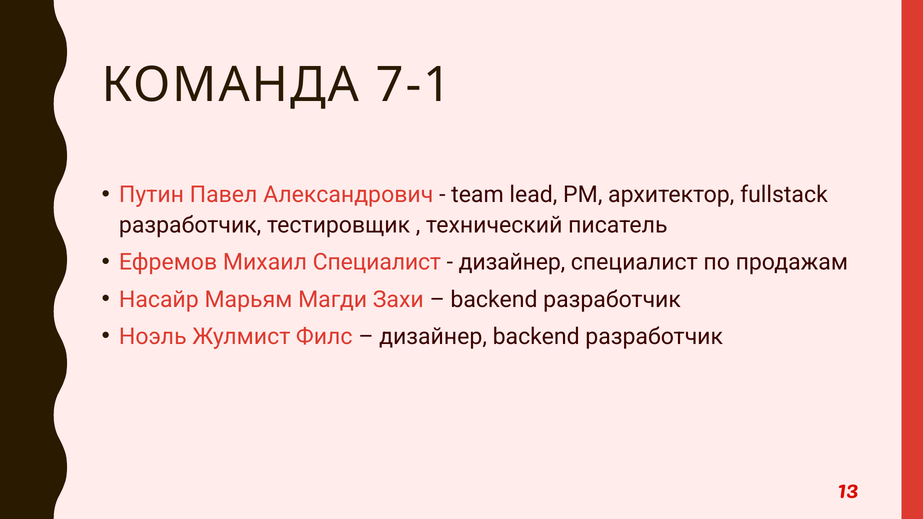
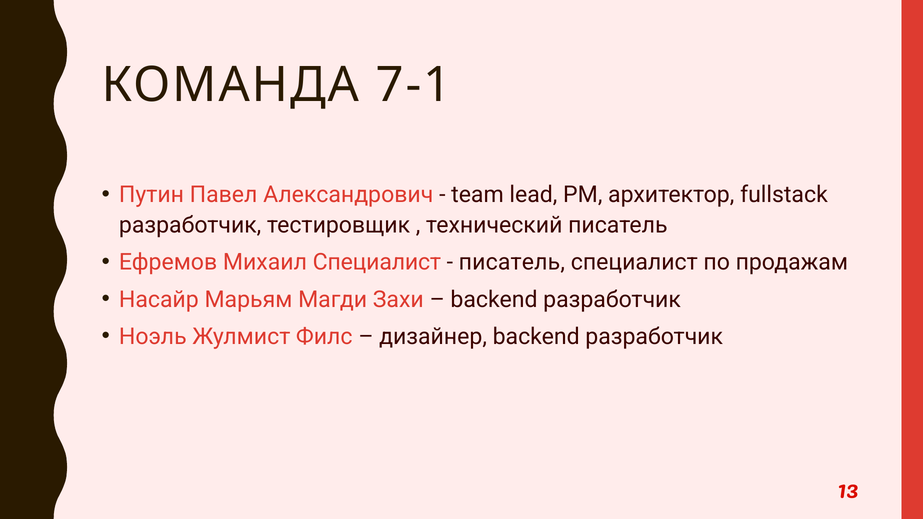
дизайнер: дизайнер -> писатель (512, 262)
